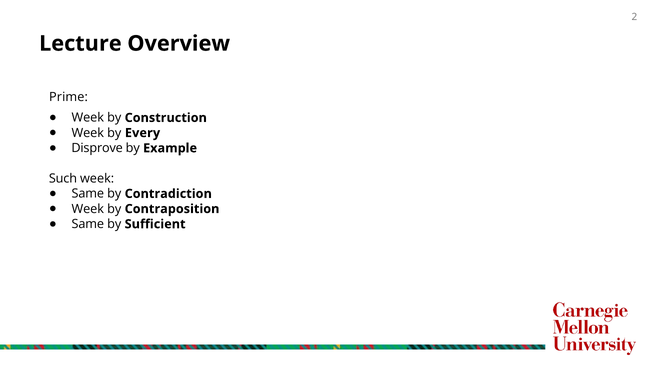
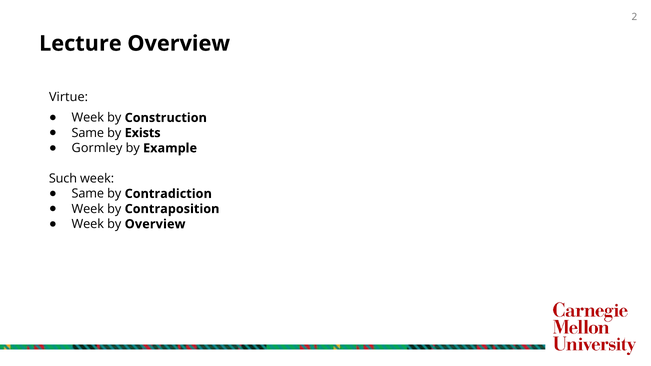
Prime: Prime -> Virtue (69, 97)
Week: Week -> Same (88, 133)
Every: Every -> Exists (143, 133)
Disprove: Disprove -> Gormley (97, 148)
Same: Same -> Week (88, 224)
by Sufficient: Sufficient -> Overview (155, 224)
